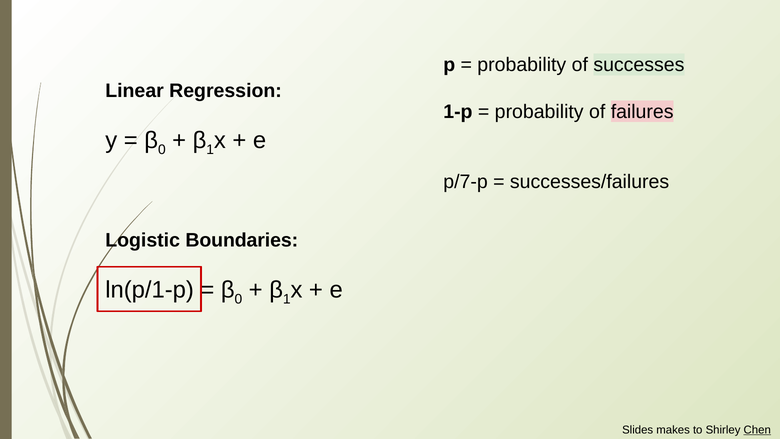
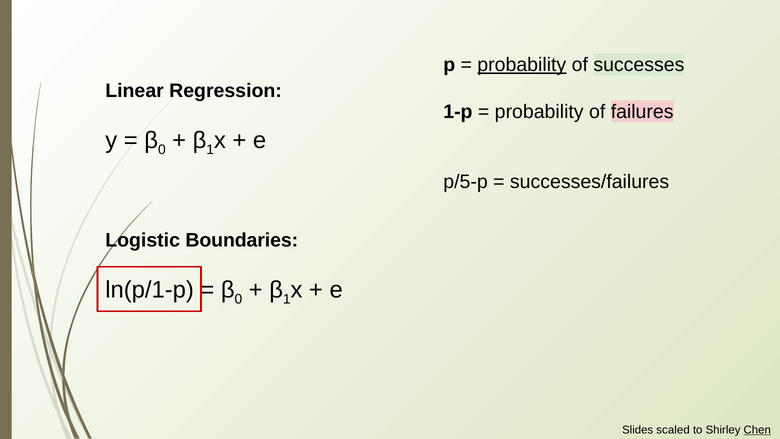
probability underline: none -> present (522, 65)
p/7-p: p/7-p -> p/5-p (466, 182)
makes: makes -> scaled (673, 430)
